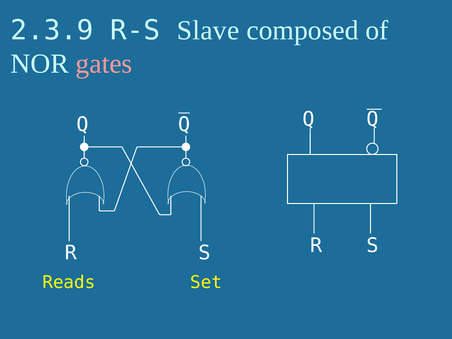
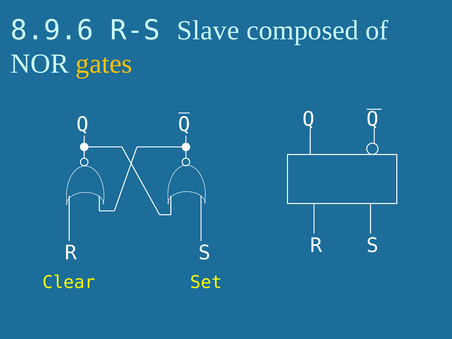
2.3.9: 2.3.9 -> 8.9.6 (52, 30)
gates colour: pink -> yellow (104, 64)
Reads: Reads -> Clear (69, 282)
